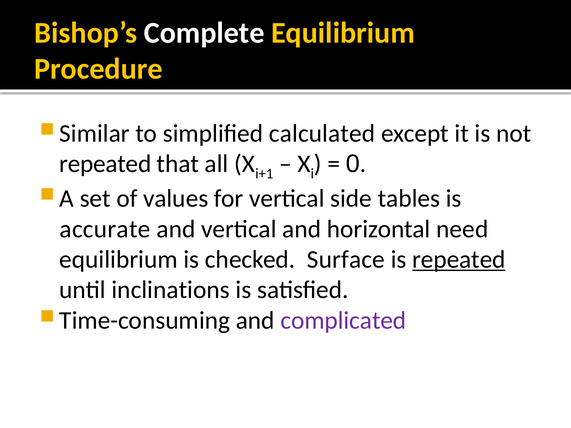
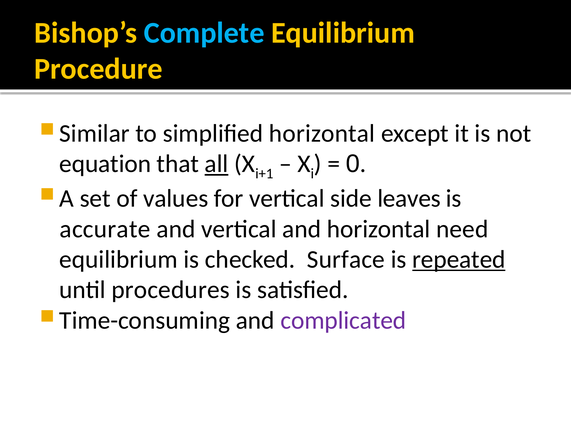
Complete colour: white -> light blue (204, 33)
simplified calculated: calculated -> horizontal (322, 134)
repeated: repeated -> equation (105, 164)
all underline: none -> present (217, 164)
tables: tables -> leaves (409, 199)
inclinations: inclinations -> procedures (171, 290)
